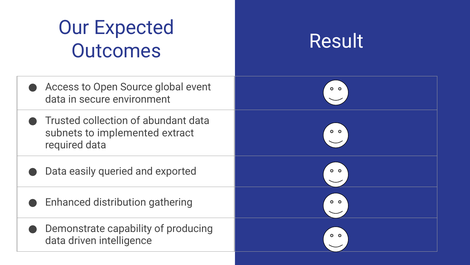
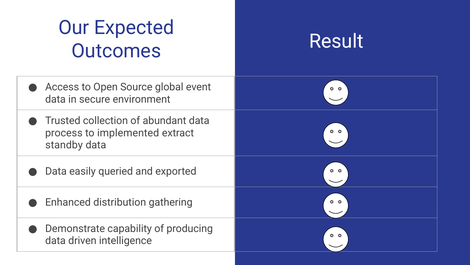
subnets: subnets -> process (64, 133)
required: required -> standby (64, 145)
